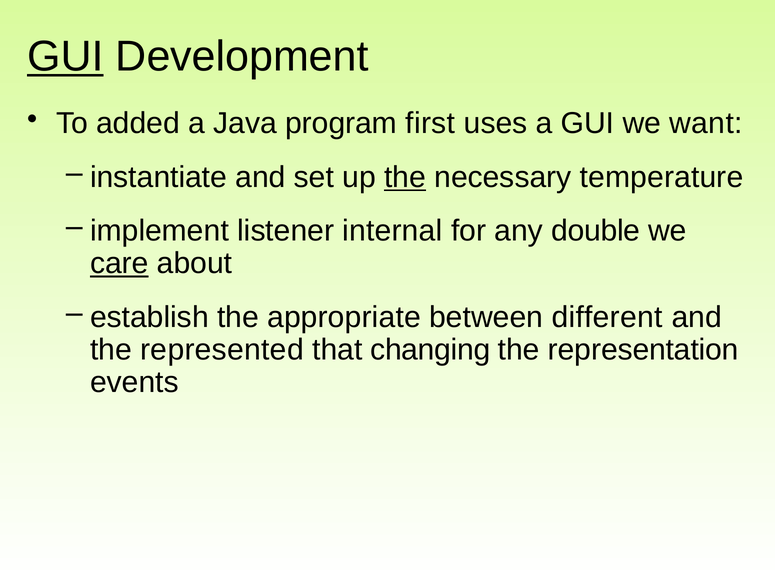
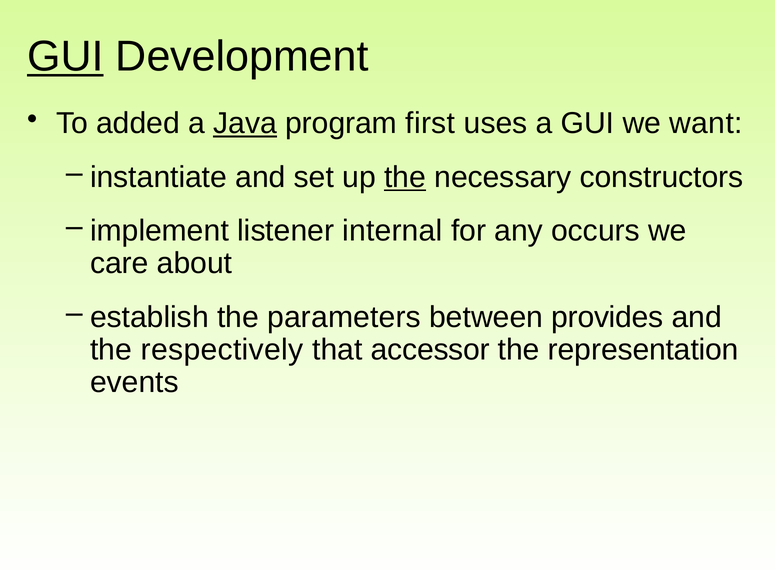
Java underline: none -> present (245, 123)
temperature: temperature -> constructors (662, 177)
double: double -> occurs (596, 231)
care underline: present -> none (119, 263)
appropriate: appropriate -> parameters (344, 317)
different: different -> provides (607, 317)
represented: represented -> respectively (222, 349)
changing: changing -> accessor (430, 349)
